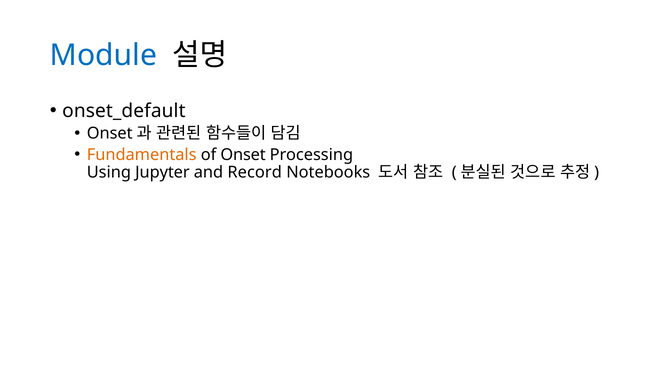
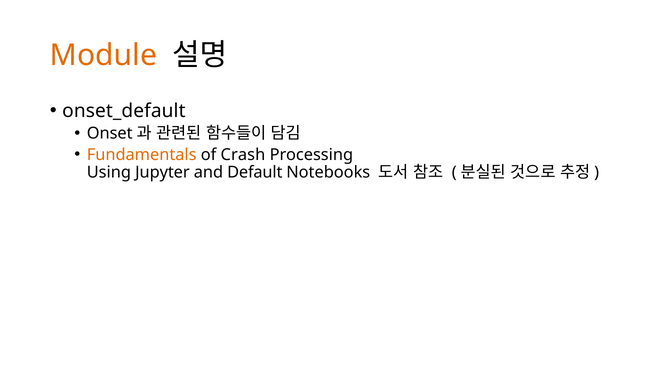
Module colour: blue -> orange (103, 55)
of Onset: Onset -> Crash (243, 154)
Record: Record -> Default (255, 172)
